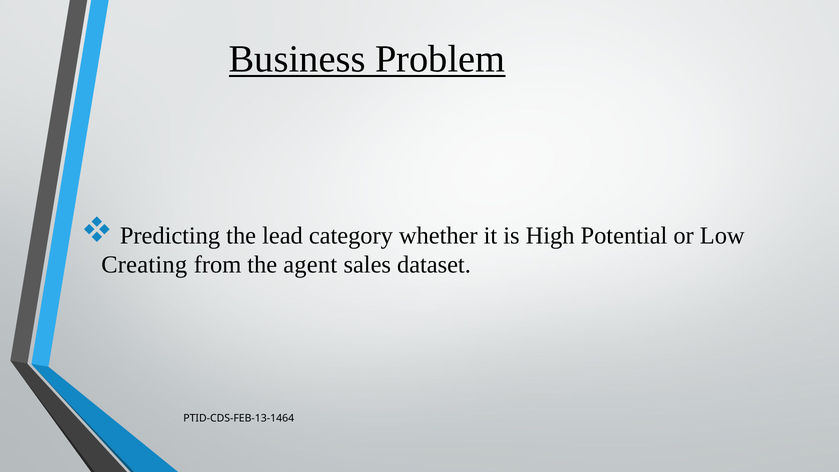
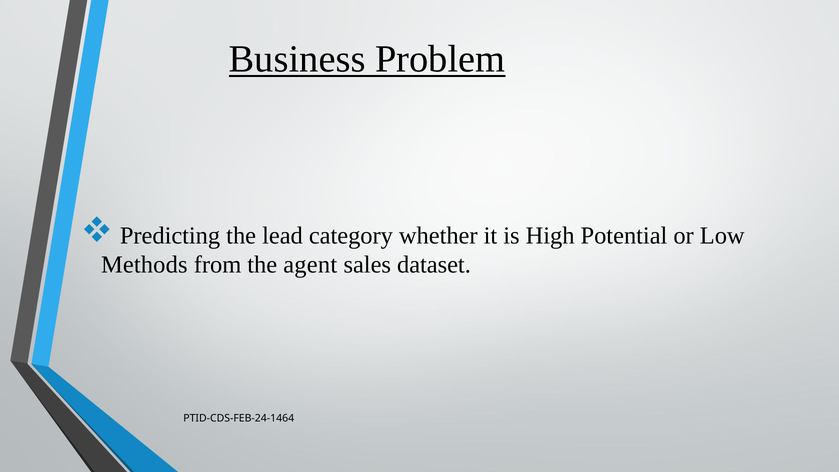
Creating: Creating -> Methods (144, 265)
PTID-CDS-FEB-13-1464: PTID-CDS-FEB-13-1464 -> PTID-CDS-FEB-24-1464 (239, 418)
